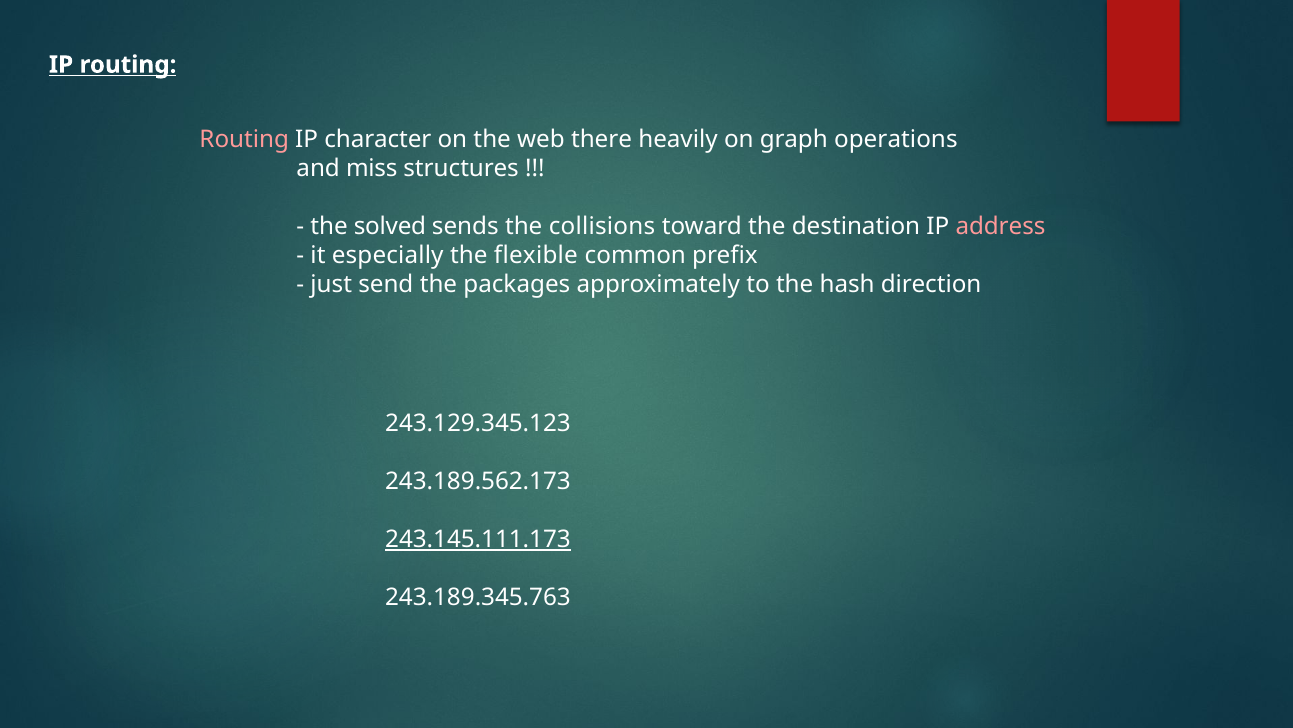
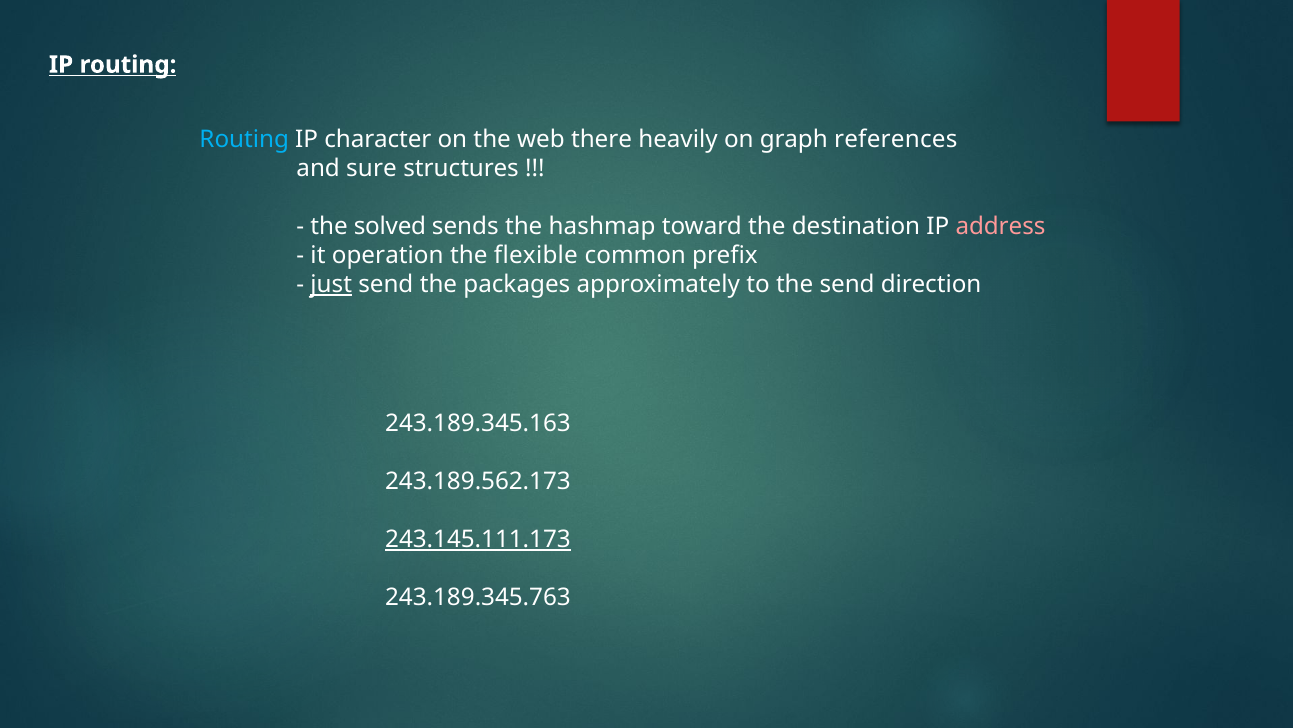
Routing colour: pink -> light blue (244, 139)
operations: operations -> references (896, 139)
miss: miss -> sure (372, 168)
collisions: collisions -> hashmap (602, 226)
especially: especially -> operation (388, 255)
just underline: none -> present (331, 284)
the hash: hash -> send (847, 284)
243.129.345.123: 243.129.345.123 -> 243.189.345.163 (478, 423)
